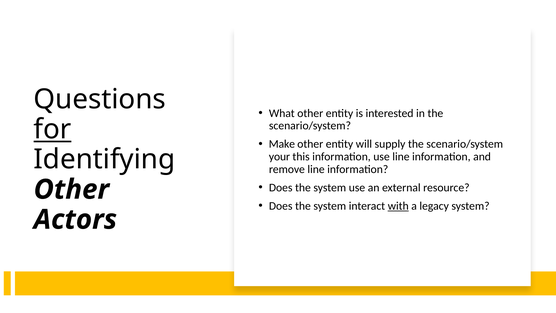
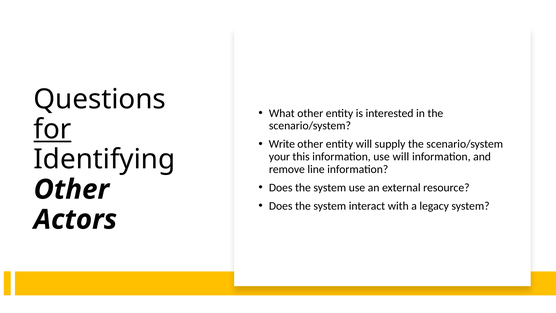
Make: Make -> Write (282, 144)
use line: line -> will (401, 157)
with underline: present -> none (398, 206)
